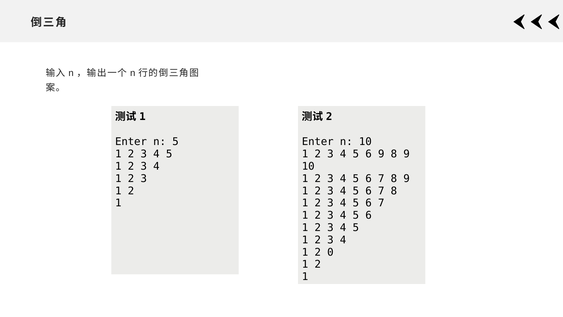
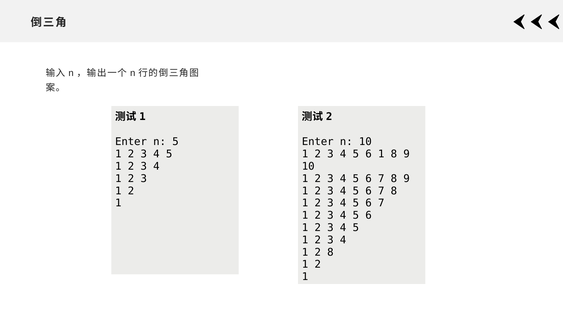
9: 9 -> 1 (381, 154)
2 0: 0 -> 8 (330, 252)
